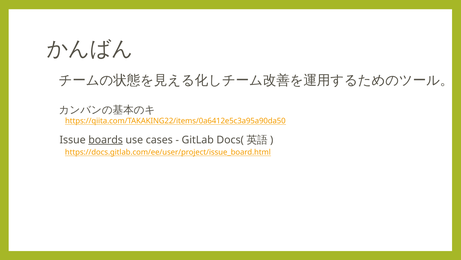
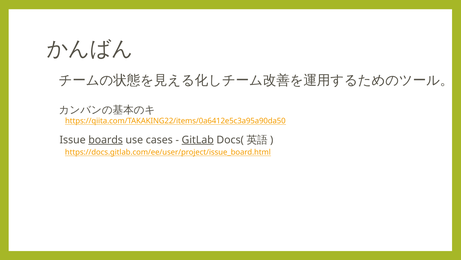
GitLab underline: none -> present (198, 139)
